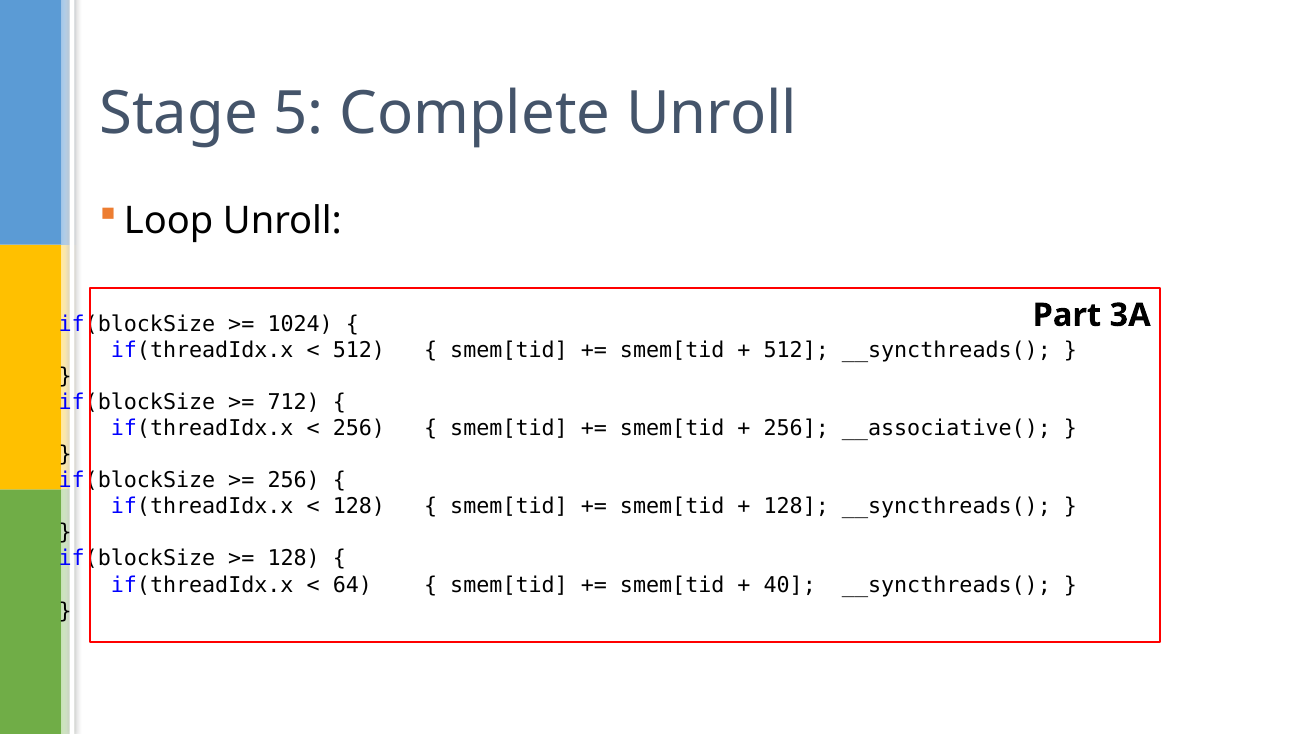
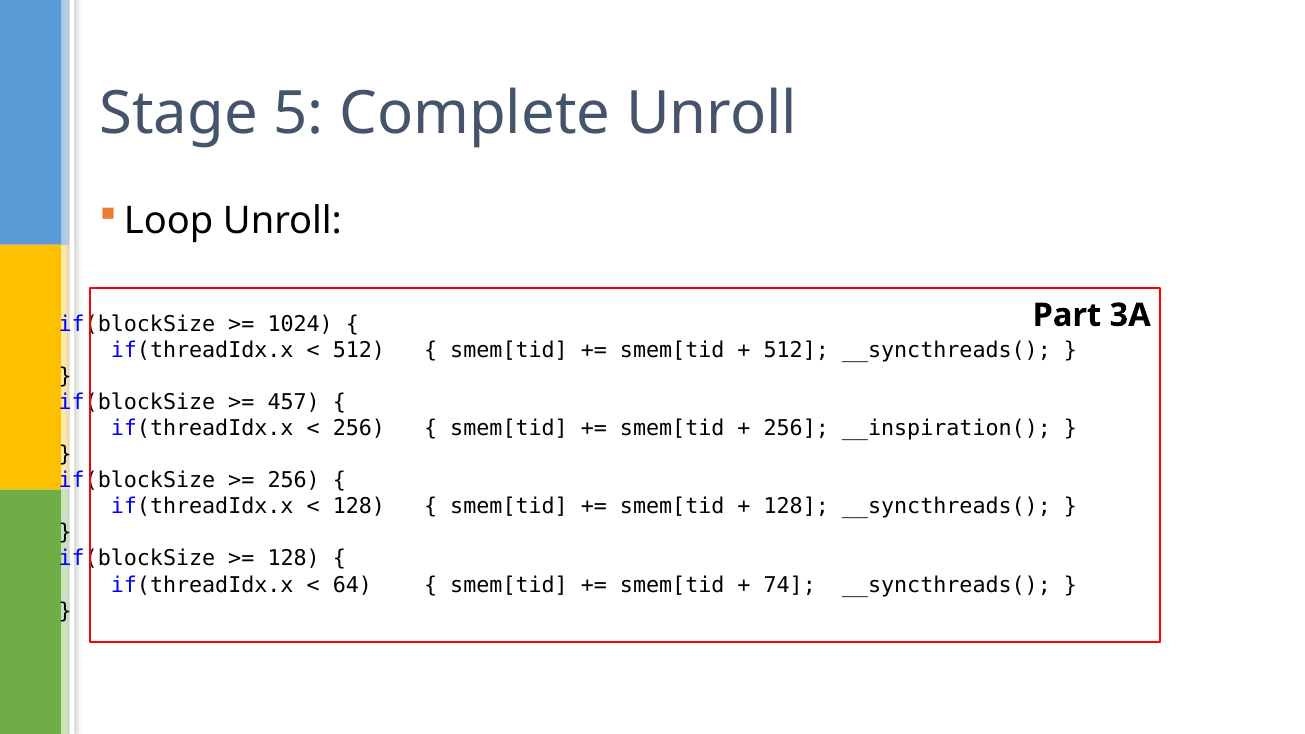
712: 712 -> 457 (294, 402)
__associative(: __associative( -> __inspiration( (946, 428)
40: 40 -> 74 (790, 585)
